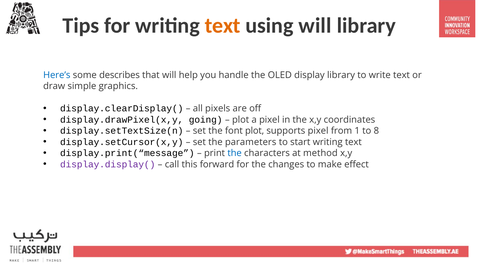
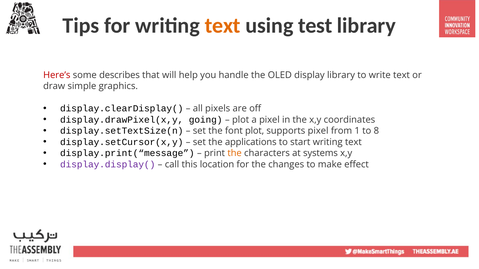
using will: will -> test (315, 26)
Here’s colour: blue -> red (57, 75)
parameters: parameters -> applications (251, 142)
the colour: blue -> orange (235, 153)
method: method -> systems (320, 153)
forward: forward -> location (217, 165)
